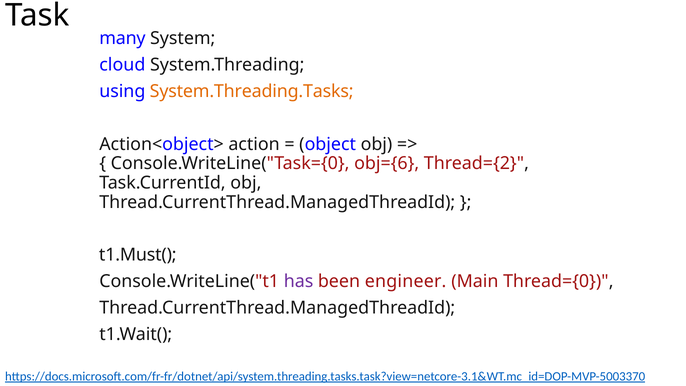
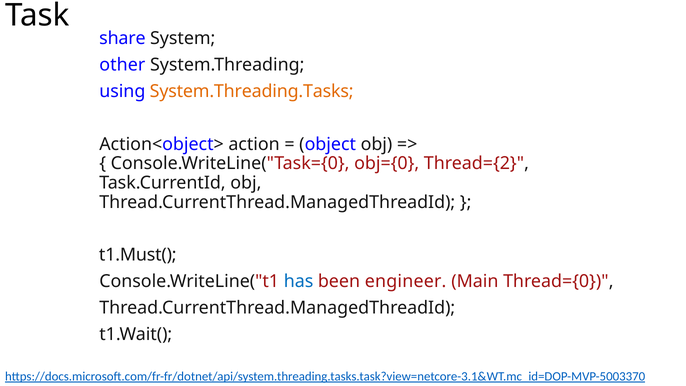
many: many -> share (122, 38)
cloud: cloud -> other (122, 65)
obj={6: obj={6 -> obj={0 (387, 163)
has colour: purple -> blue (299, 281)
